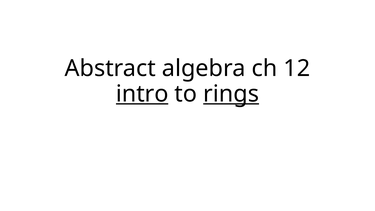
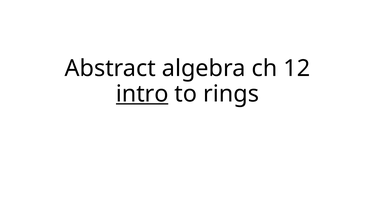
rings underline: present -> none (231, 94)
